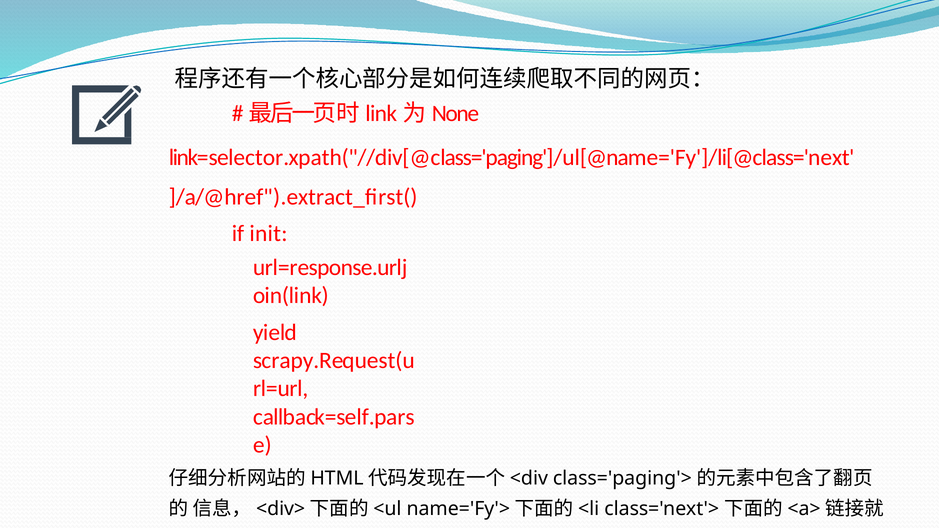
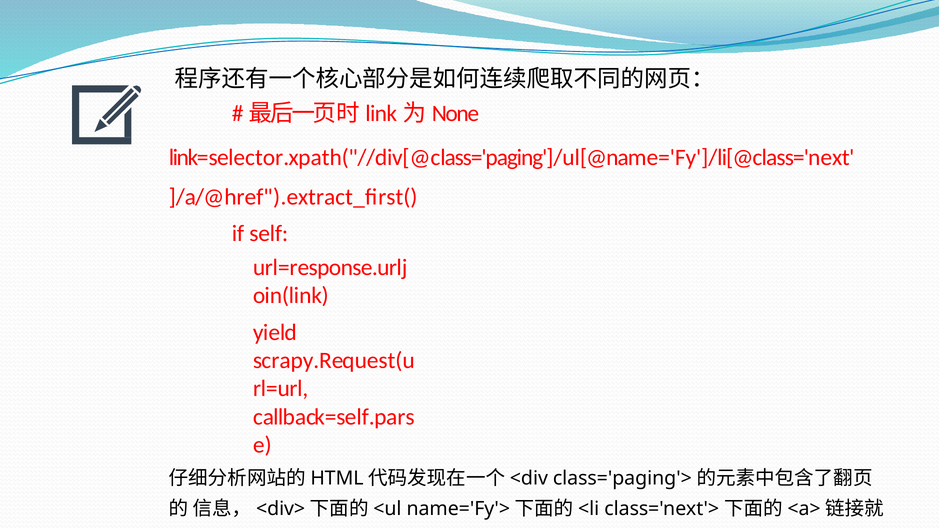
init: init -> self (269, 234)
